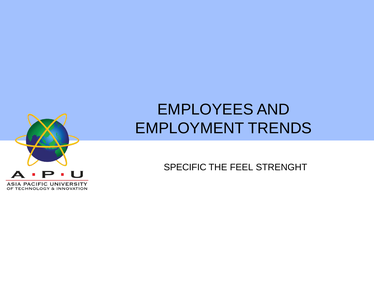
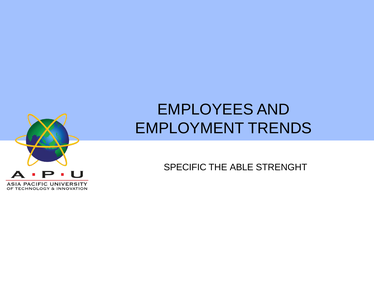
FEEL: FEEL -> ABLE (242, 167)
